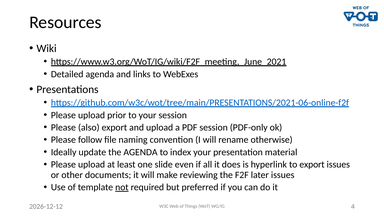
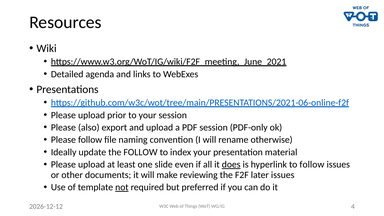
the AGENDA: AGENDA -> FOLLOW (140, 152)
does underline: none -> present (231, 165)
to export: export -> follow (312, 165)
